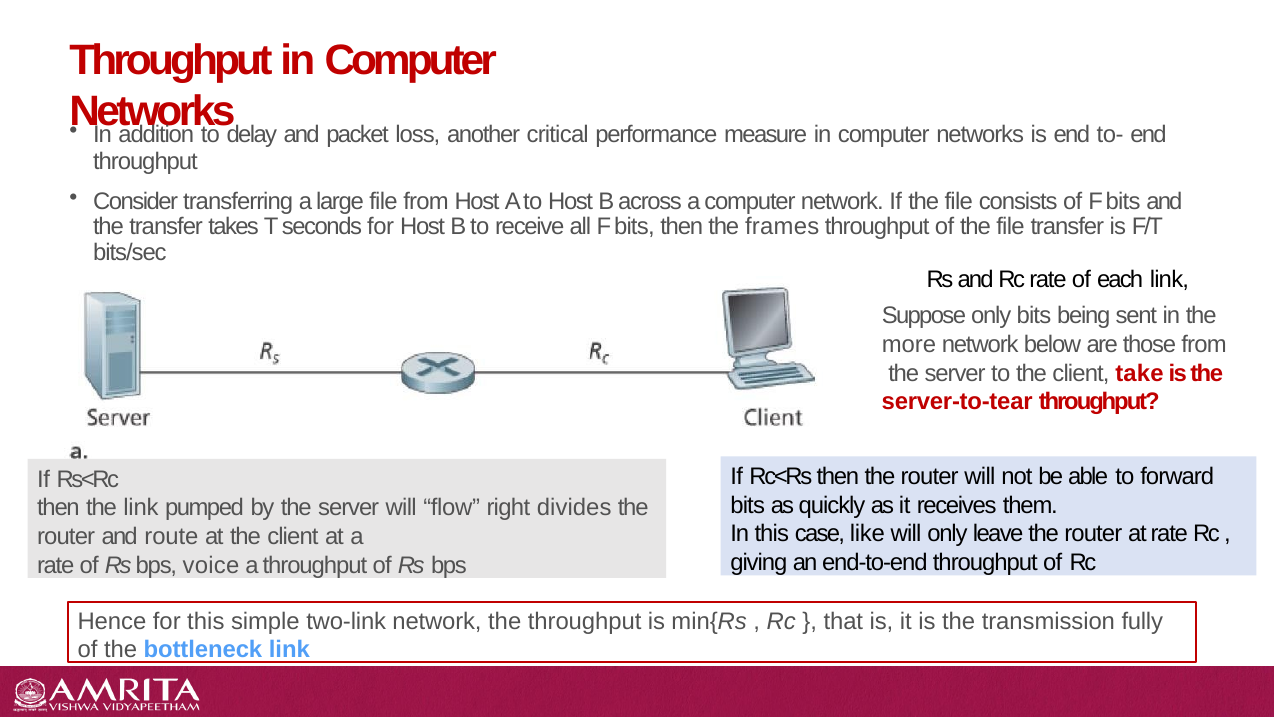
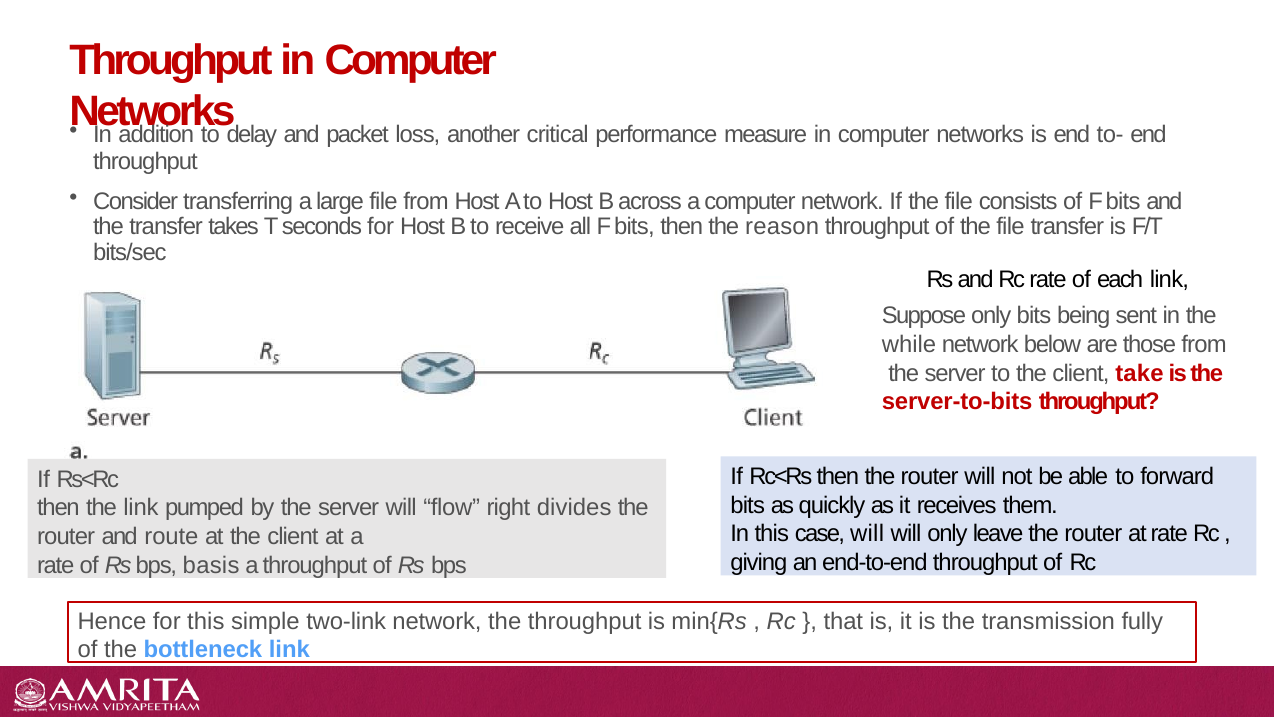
frames: frames -> reason (782, 227)
more: more -> while (909, 344)
server-to-tear: server-to-tear -> server-to-bits (957, 402)
case like: like -> will (867, 534)
voice: voice -> basis (211, 565)
